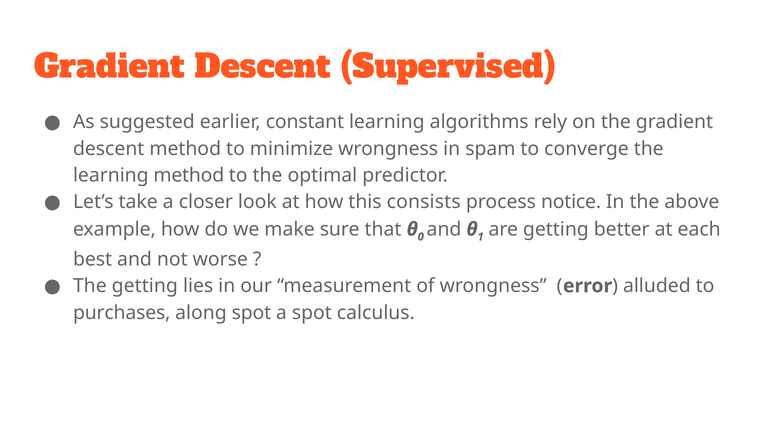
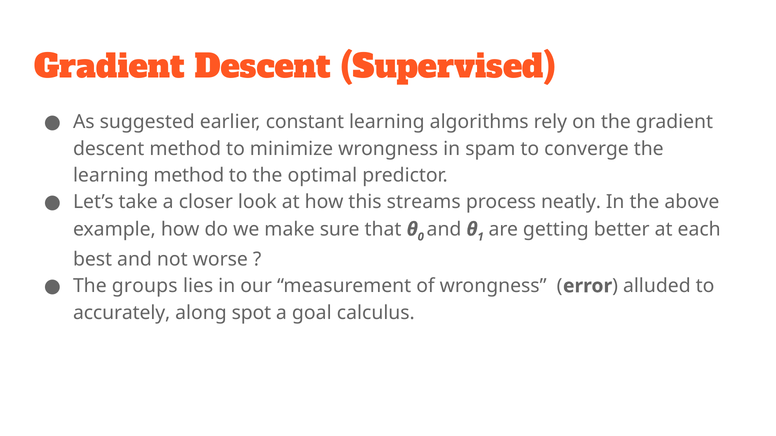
consists: consists -> streams (424, 202)
notice: notice -> neatly (571, 202)
The getting: getting -> groups (145, 286)
purchases: purchases -> accurately (122, 313)
a spot: spot -> goal (312, 313)
